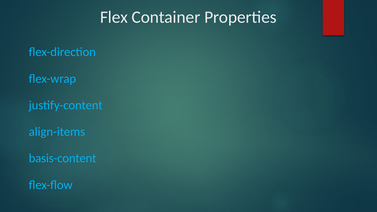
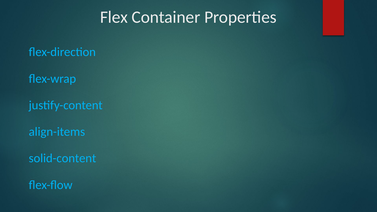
basis-content: basis-content -> solid-content (62, 158)
